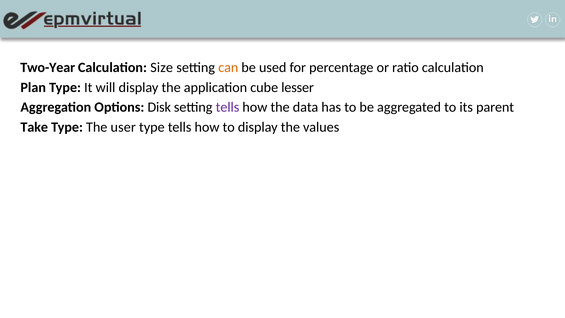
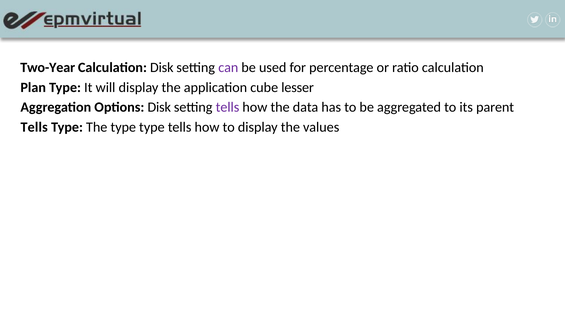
Calculation Size: Size -> Disk (162, 68)
can colour: orange -> purple (228, 68)
Take: Take -> Tells (34, 127)
The user: user -> type (123, 127)
